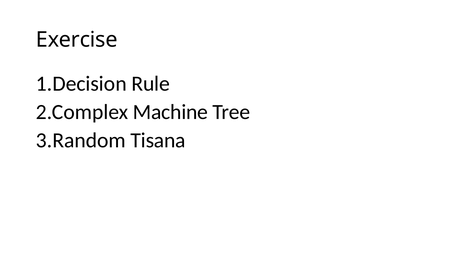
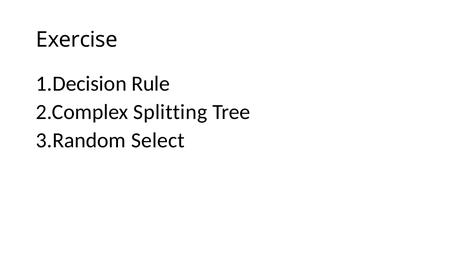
Machine: Machine -> Splitting (170, 112)
Tisana: Tisana -> Select (158, 141)
